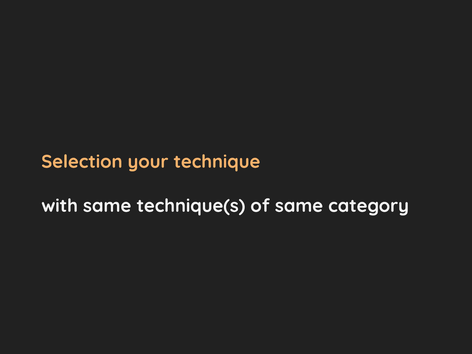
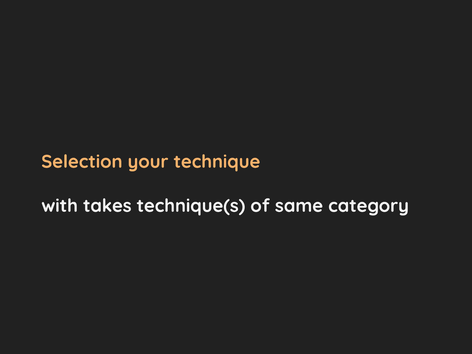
with same: same -> takes (107, 206)
